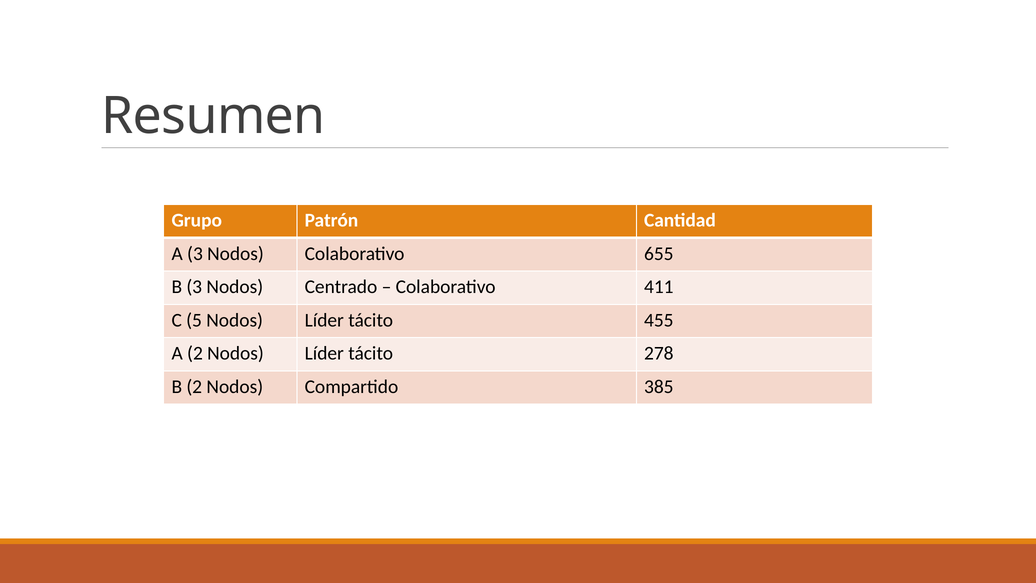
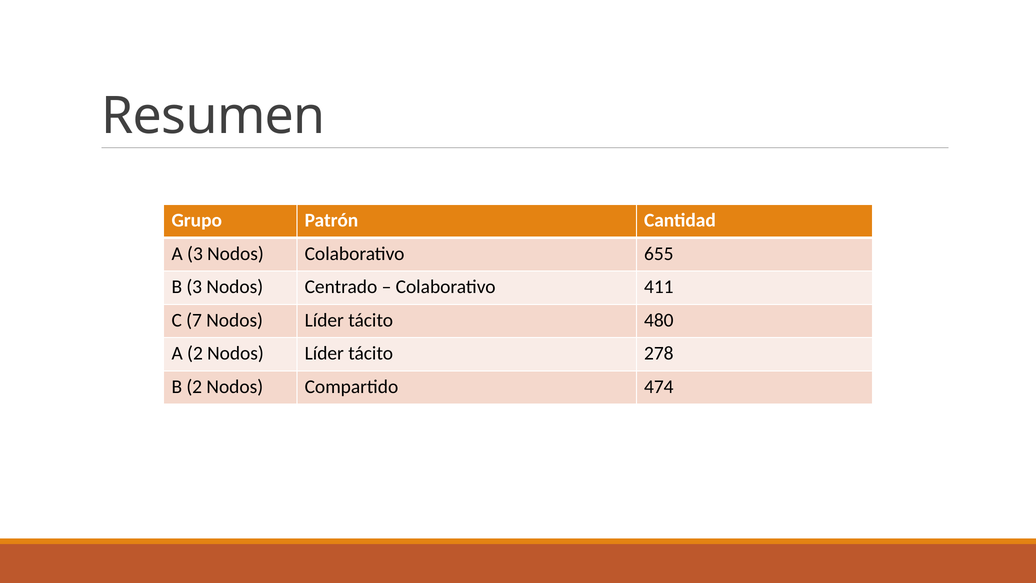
5: 5 -> 7 (194, 320)
455: 455 -> 480 (659, 320)
385: 385 -> 474 (659, 387)
